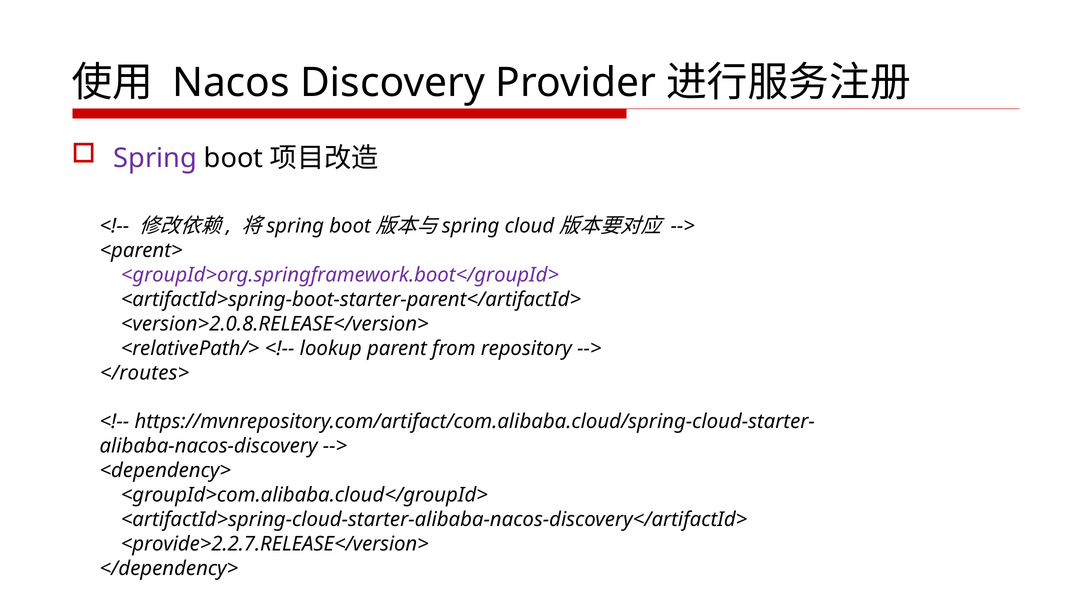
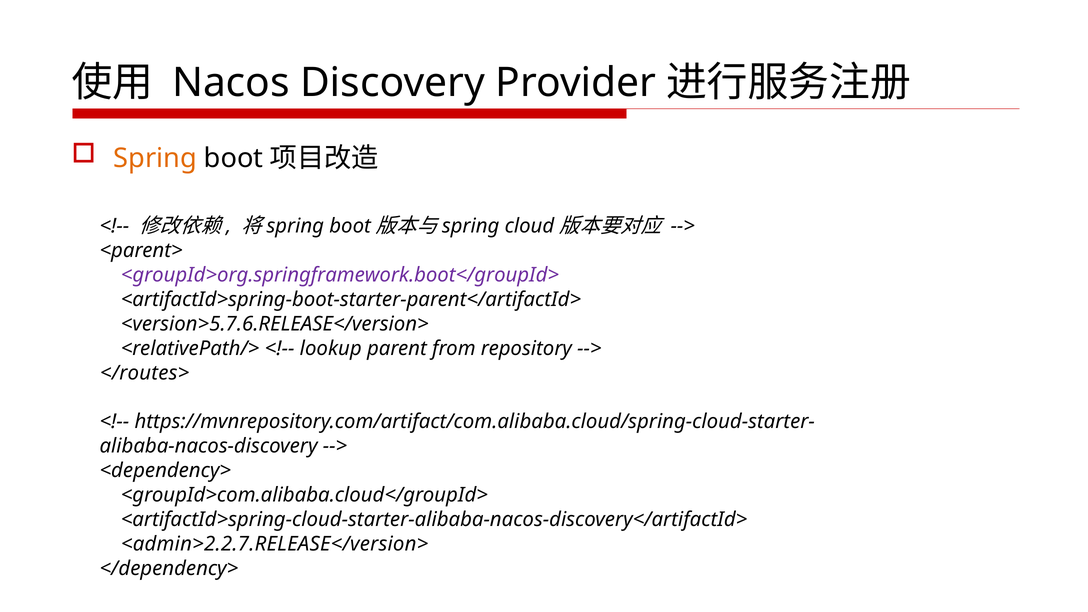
Spring colour: purple -> orange (155, 158)
<version>2.0.8.RELEASE</version>: <version>2.0.8.RELEASE</version> -> <version>5.7.6.RELEASE</version> (275, 324)
<provide>2.2.7.RELEASE</version>: <provide>2.2.7.RELEASE</version> -> <admin>2.2.7.RELEASE</version> (275, 544)
